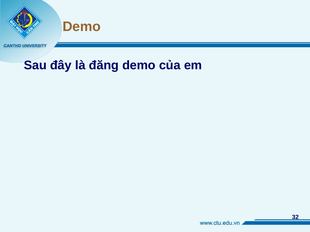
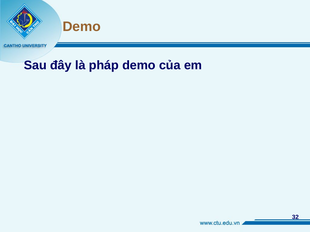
đăng: đăng -> pháp (104, 65)
